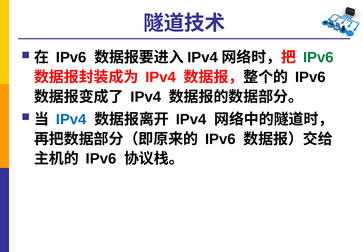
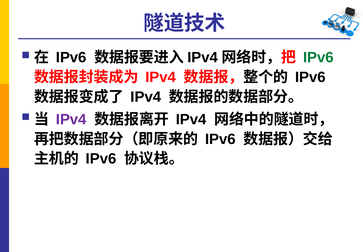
IPv4 colour: blue -> purple (71, 119)
